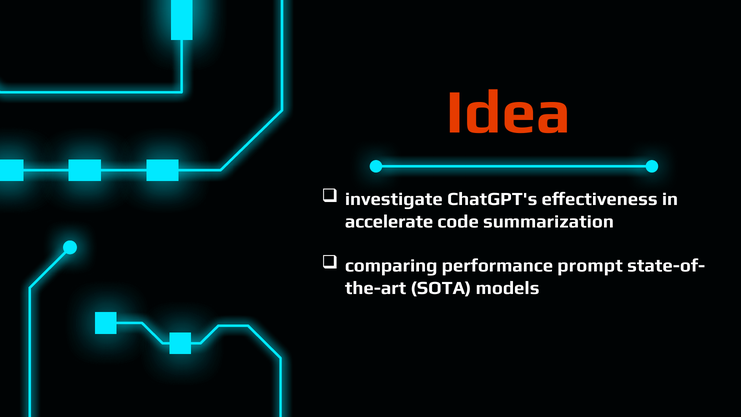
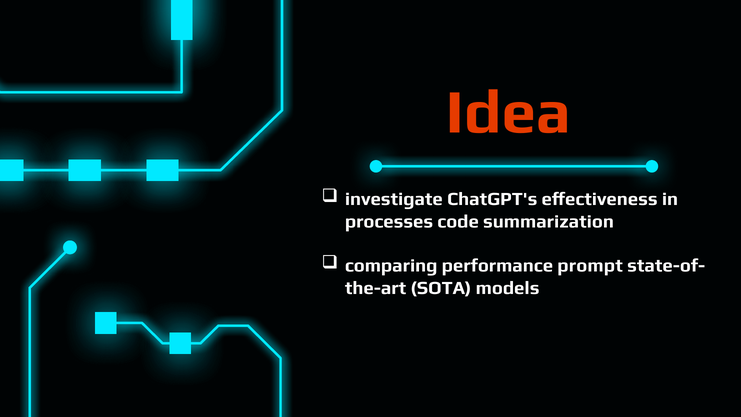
accelerate: accelerate -> processes (389, 221)
